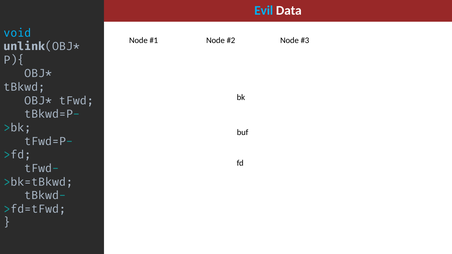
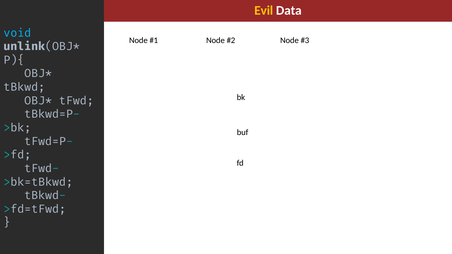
Evil colour: light blue -> yellow (264, 11)
